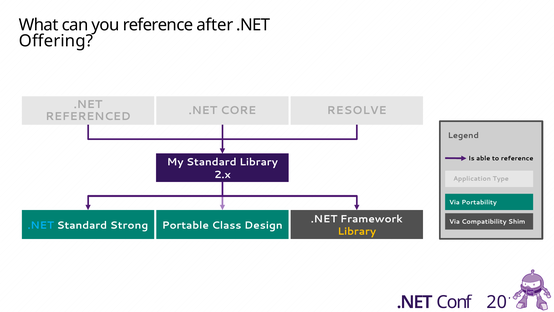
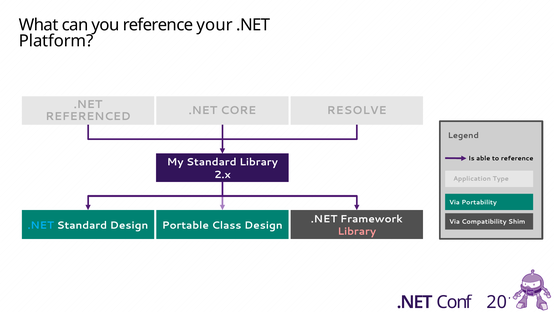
after: after -> your (215, 25)
Offering: Offering -> Platform (56, 41)
Standard Strong: Strong -> Design (129, 225)
Library colour: yellow -> pink (357, 231)
